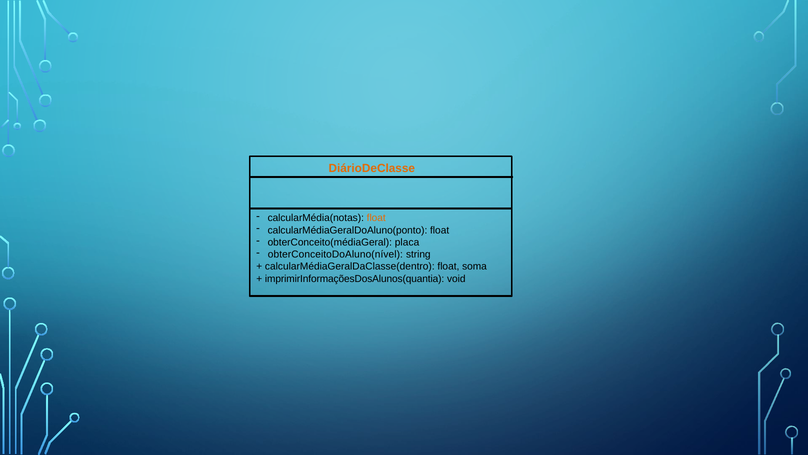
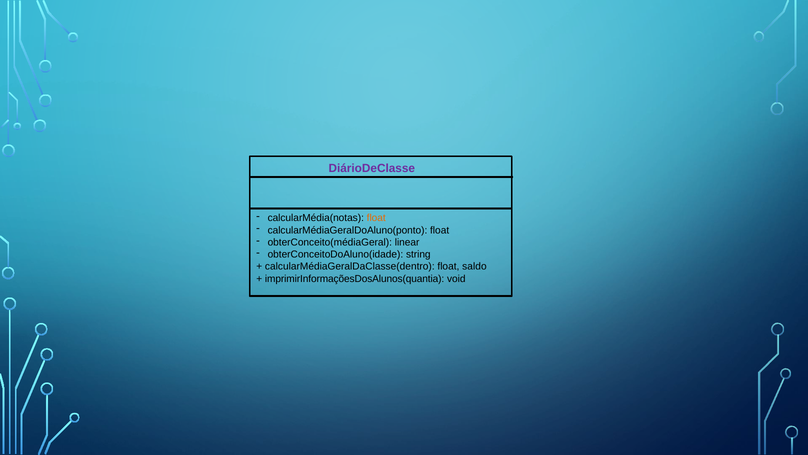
DiárioDeClasse colour: orange -> purple (372, 168)
placa: placa -> linear (407, 242)
obterConceitoDoAluno(nível: obterConceitoDoAluno(nível -> obterConceitoDoAluno(idade (335, 254)
soma: soma -> saldo (474, 266)
